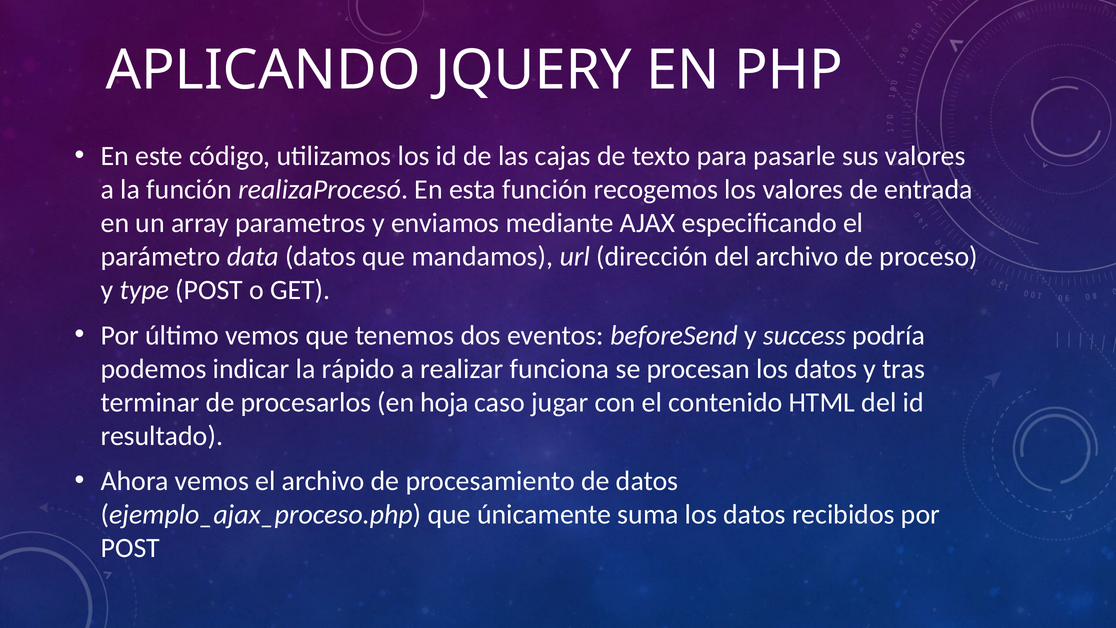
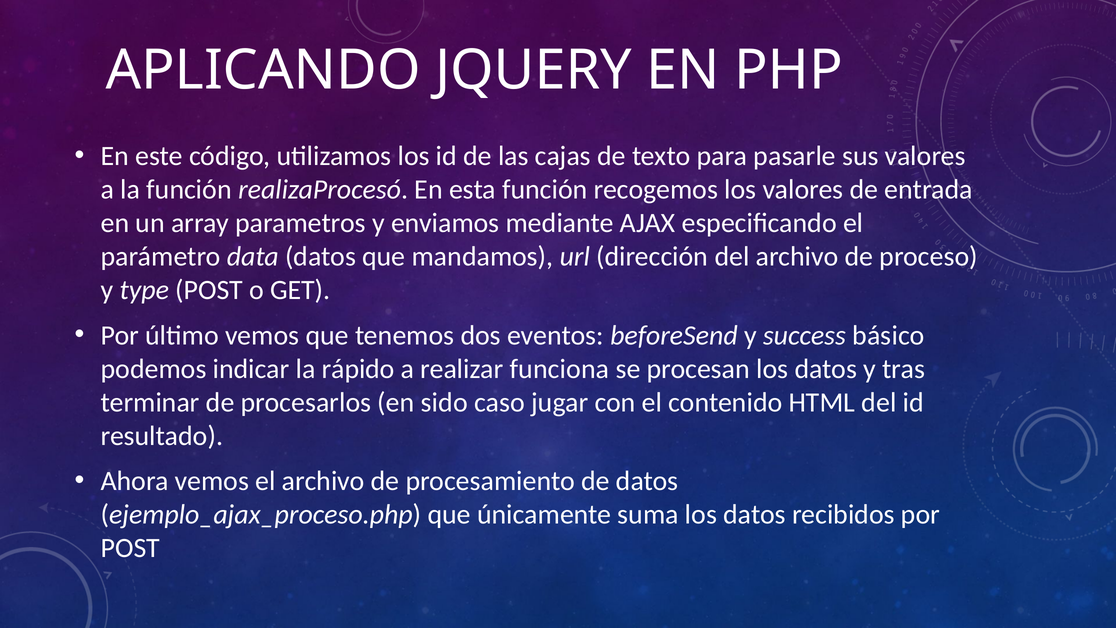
podría: podría -> básico (888, 335)
hoja: hoja -> sido (444, 402)
